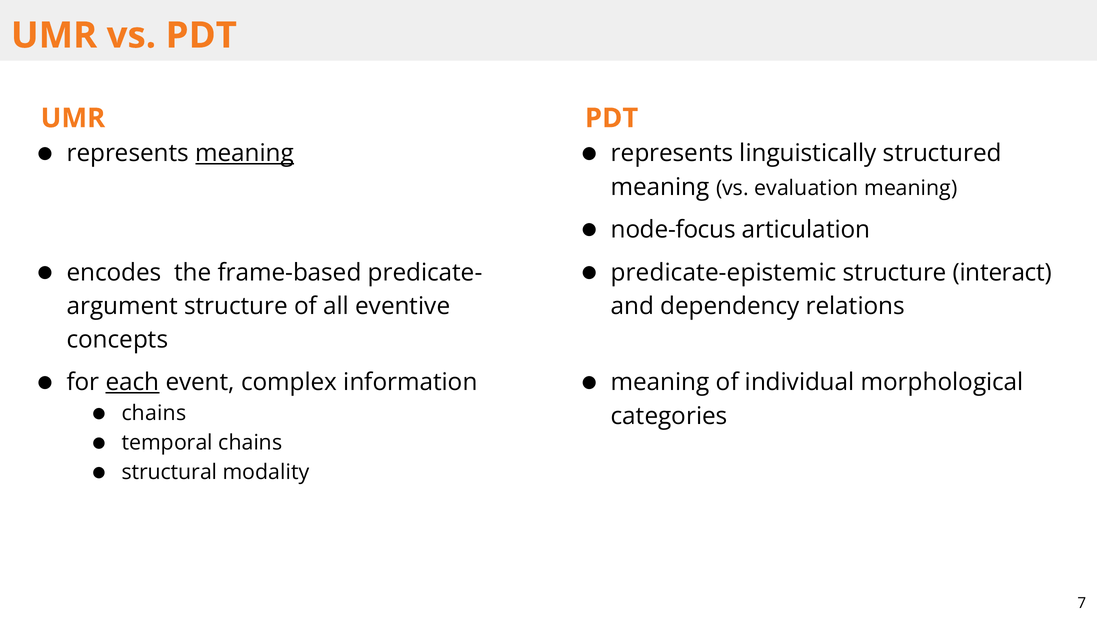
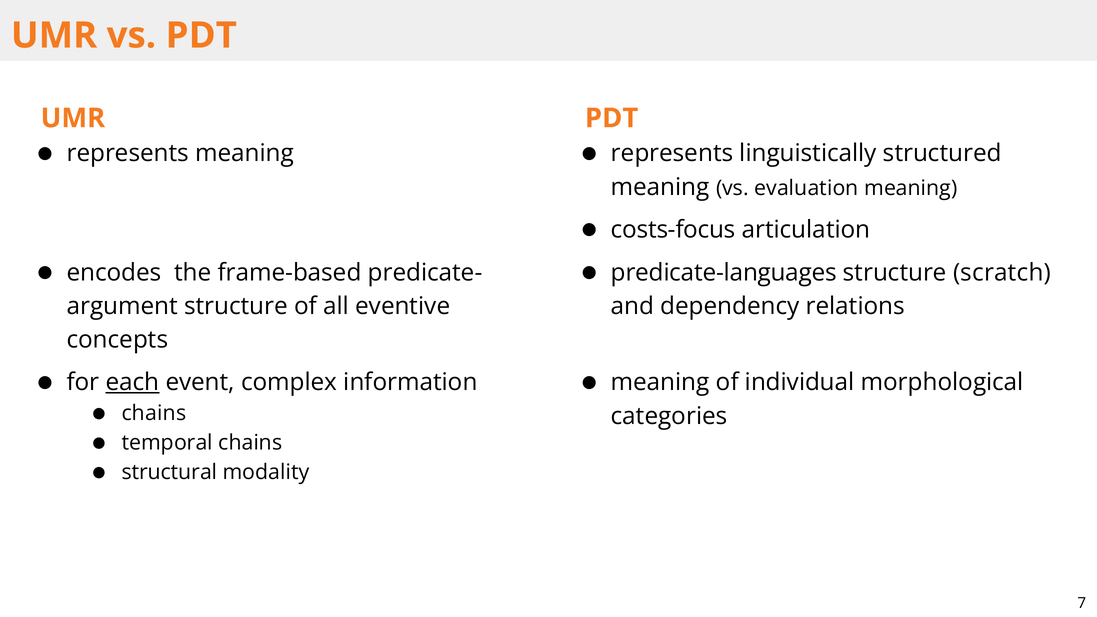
meaning underline: present -> none (245, 153)
node-focus: node-focus -> costs-focus (673, 230)
predicate-epistemic: predicate-epistemic -> predicate-languages (724, 273)
interact: interact -> scratch (1002, 273)
